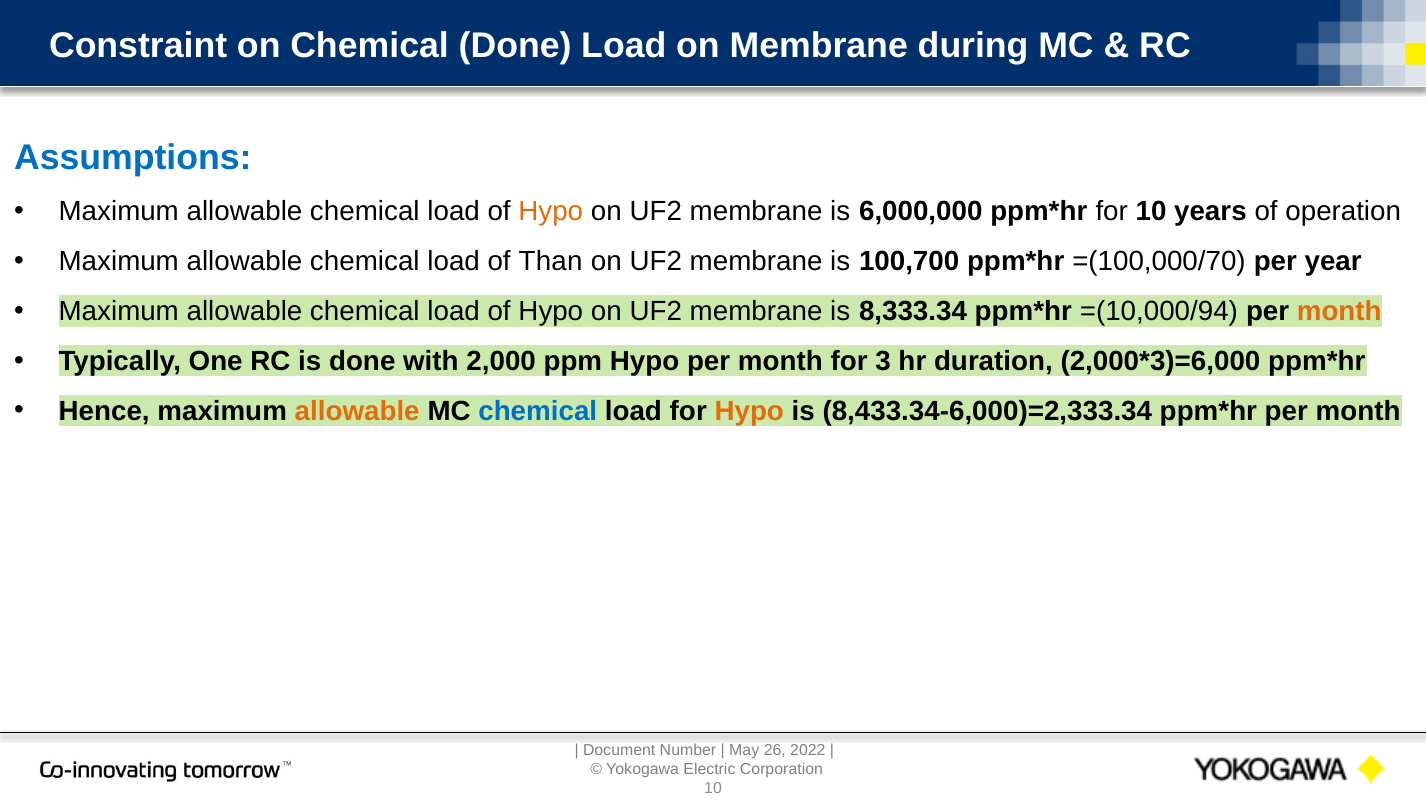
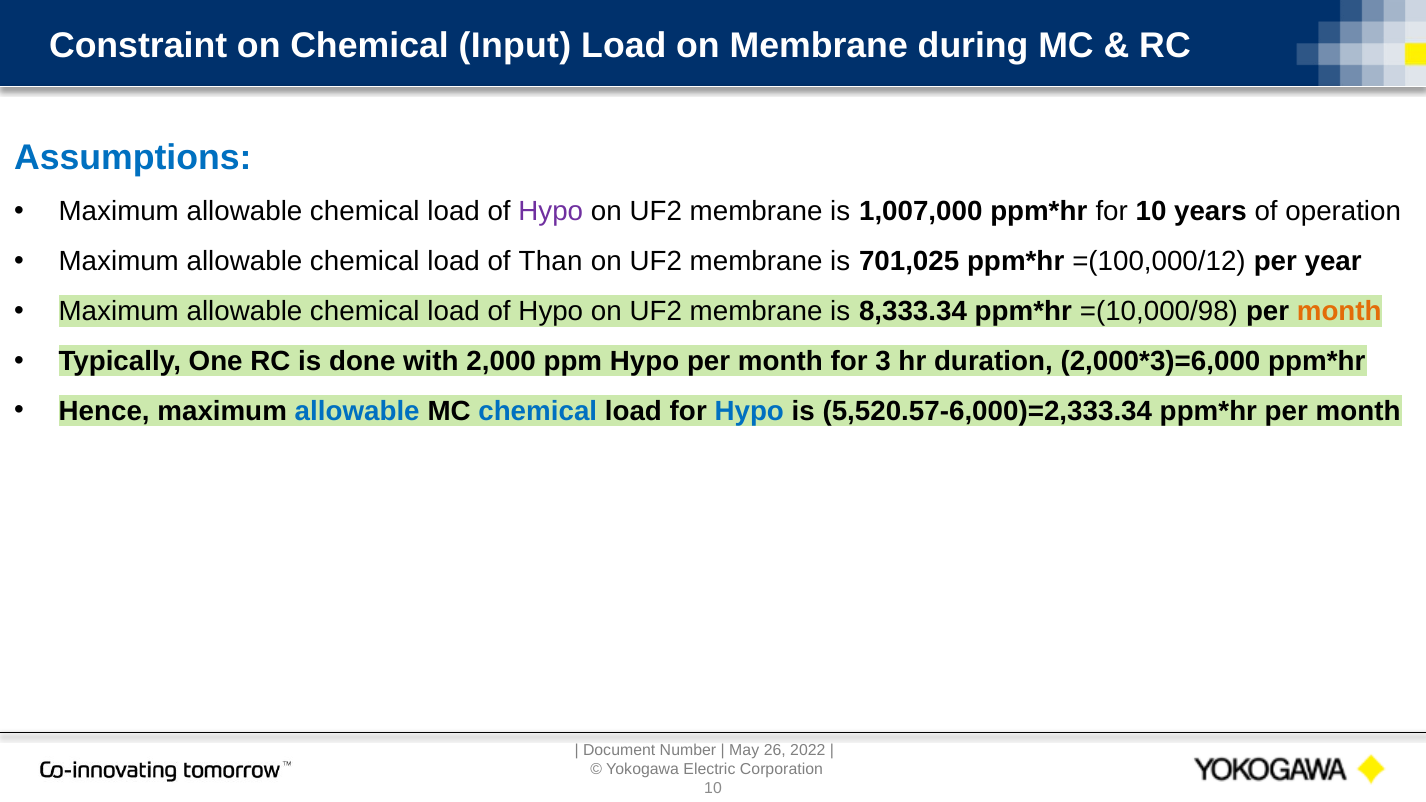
Chemical Done: Done -> Input (515, 45)
Hypo colour: orange -> purple (551, 212)
6,000,000: 6,000,000 -> 1,007,000 (921, 212)
100,700: 100,700 -> 701,025 (909, 262)
=(100,000/70: =(100,000/70 -> =(100,000/12 (1159, 262)
=(10,000/94: =(10,000/94 -> =(10,000/98 (1159, 311)
allowable colour: orange -> blue (357, 411)
Hypo colour: orange -> blue (749, 411)
8,433.34-6,000)=2,333.34: 8,433.34-6,000)=2,333.34 -> 5,520.57-6,000)=2,333.34 (987, 411)
